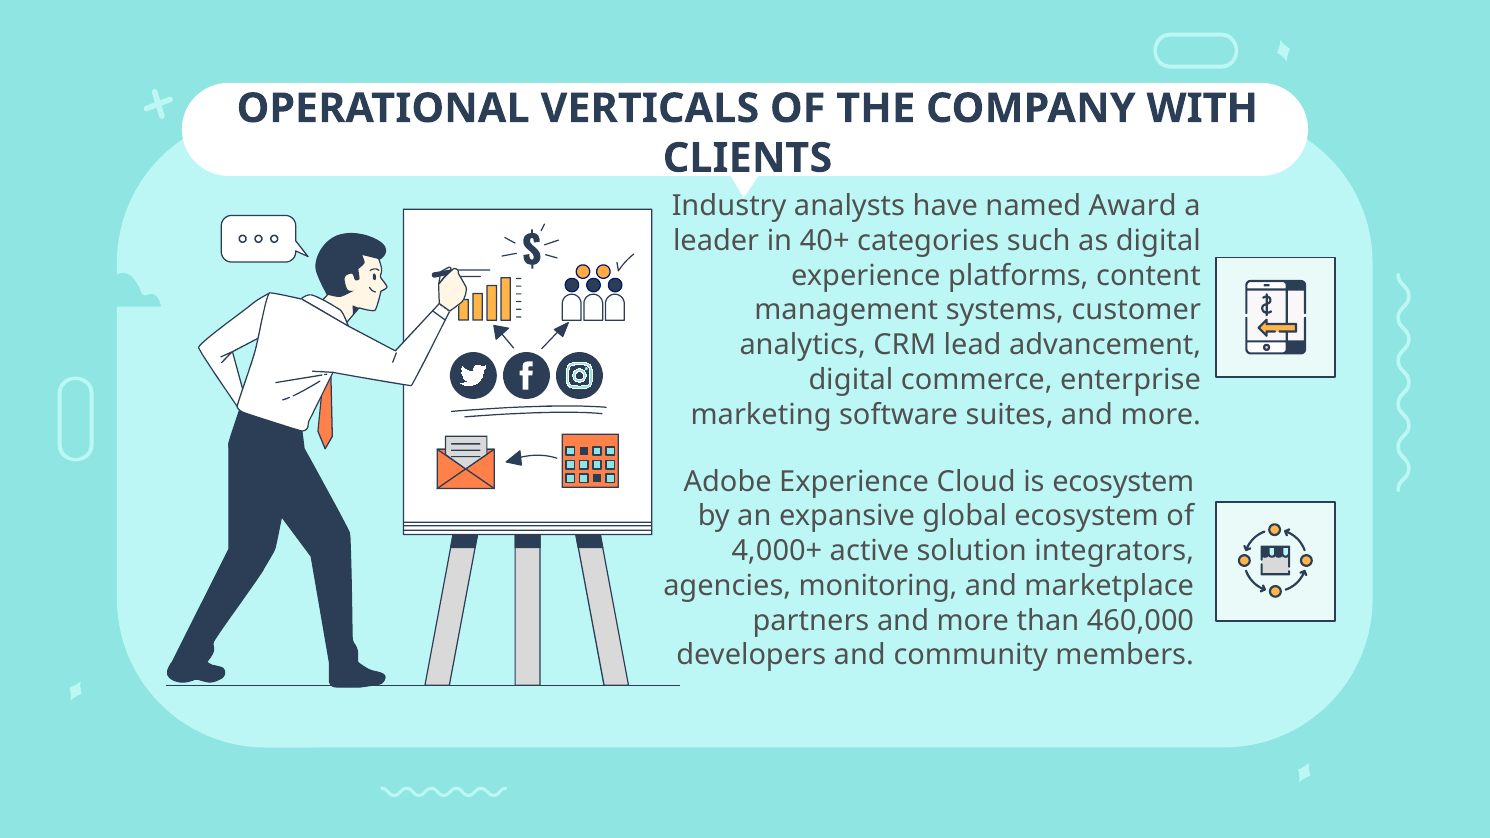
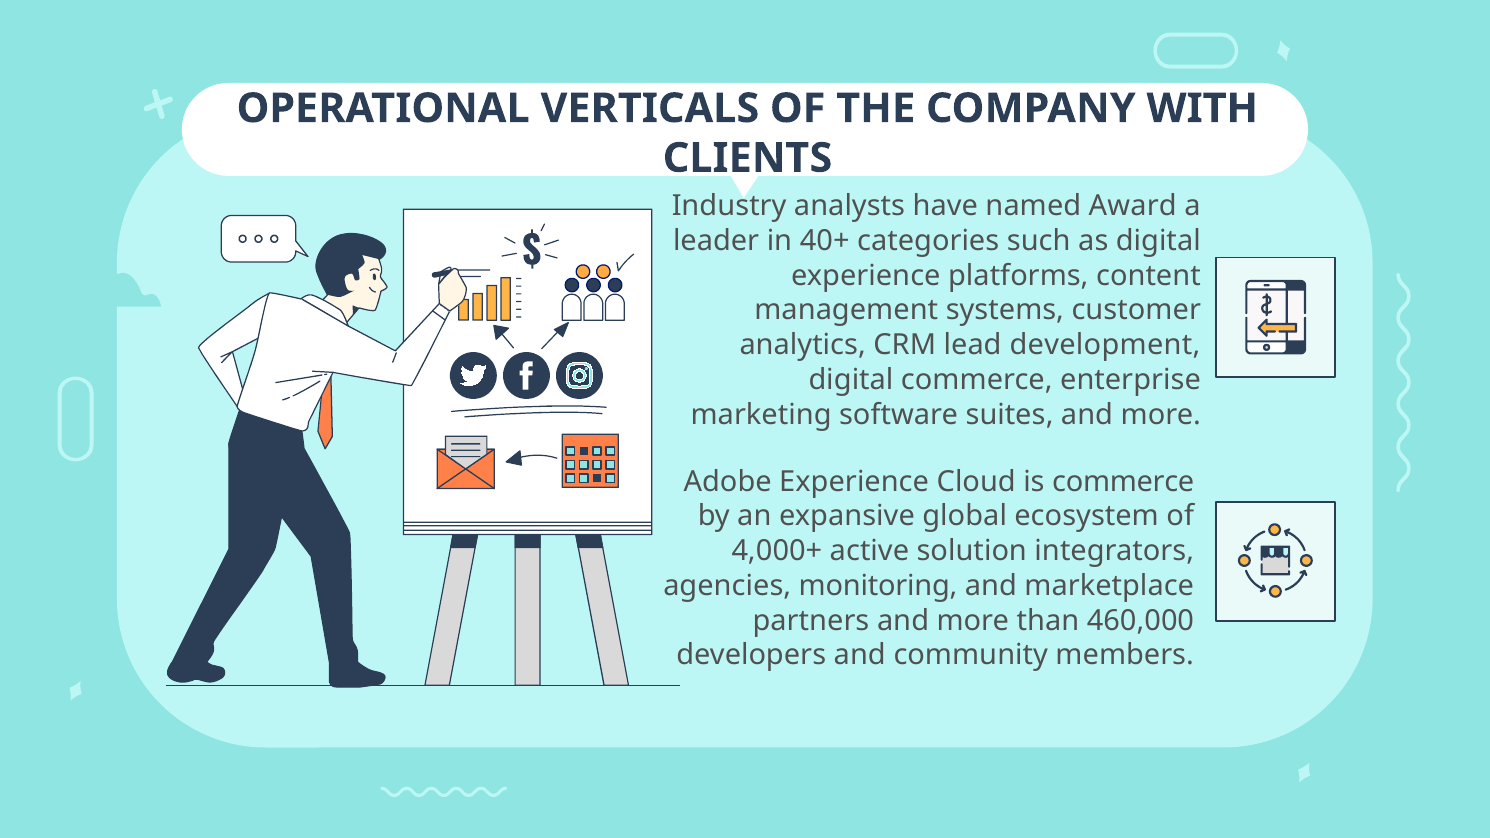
advancement: advancement -> development (1105, 345)
is ecosystem: ecosystem -> commerce (1123, 482)
